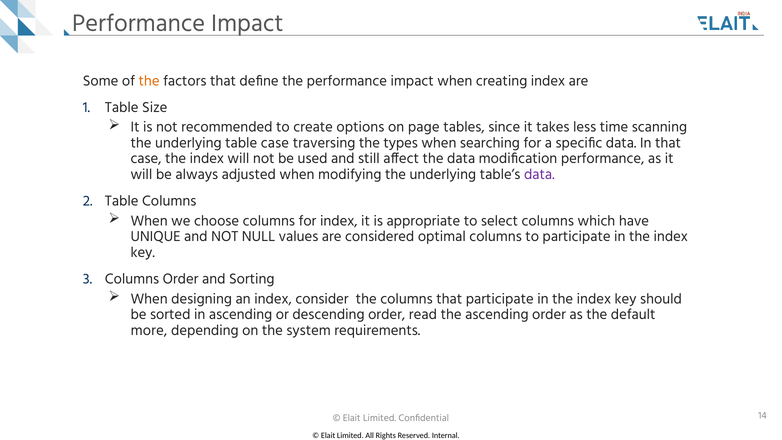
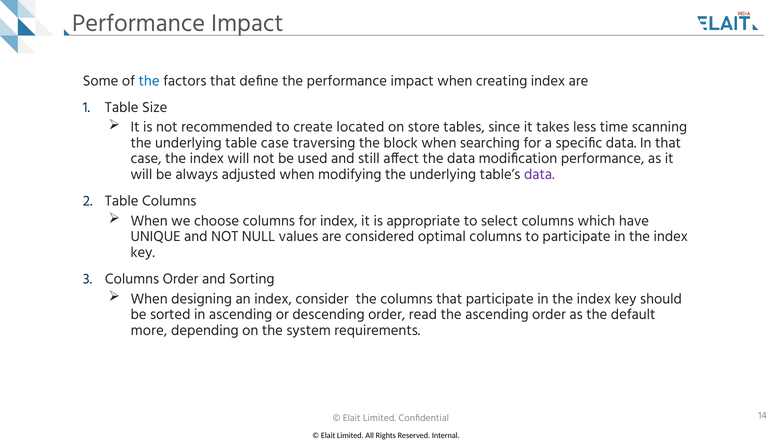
the colour: orange -> blue (149, 81)
options: options -> located (360, 127)
page: page -> store (424, 127)
types: types -> block (401, 143)
